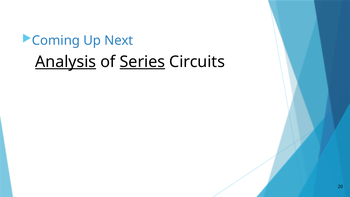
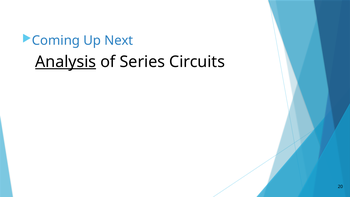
Series underline: present -> none (142, 62)
